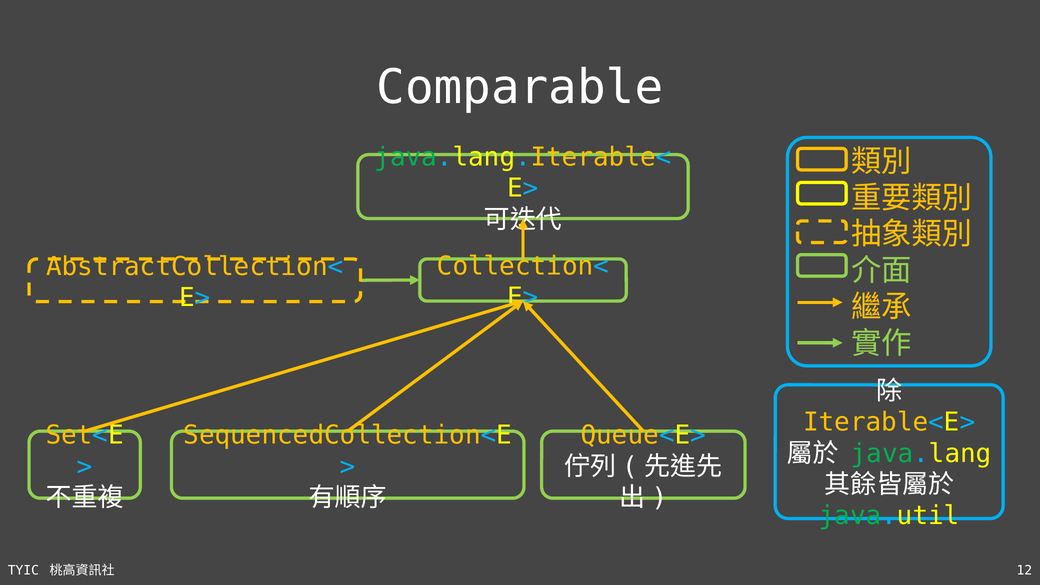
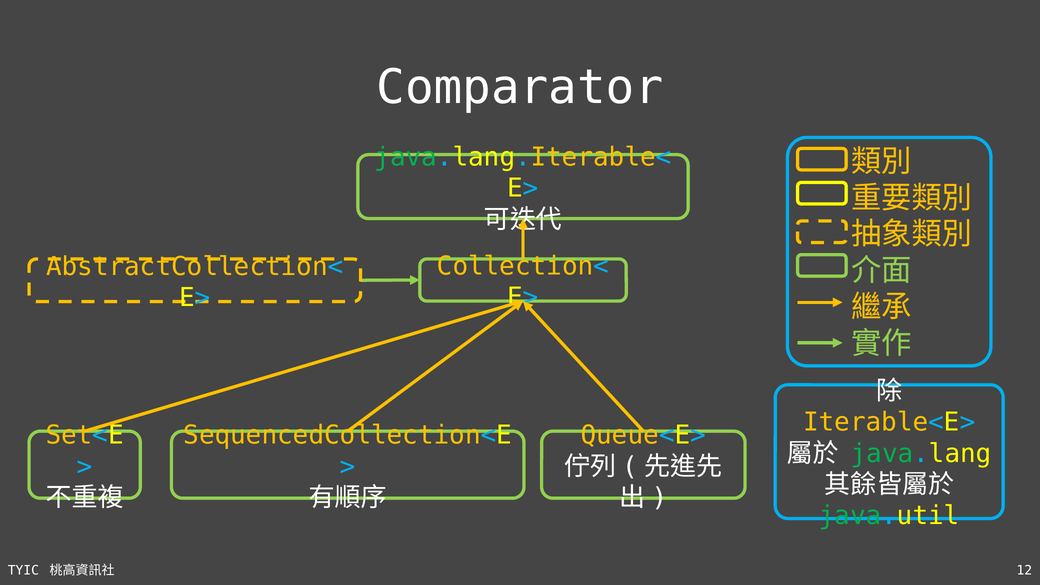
Comparable: Comparable -> Comparator (520, 87)
